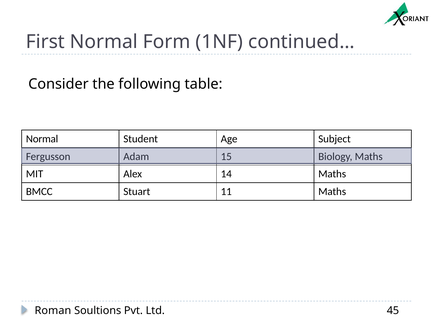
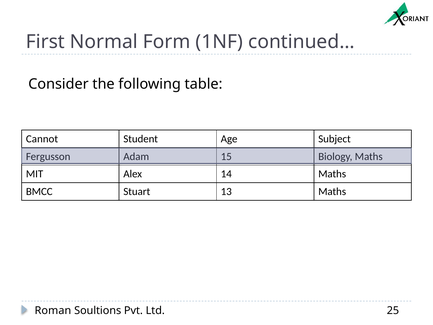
Normal: Normal -> Cannot (42, 139)
11: 11 -> 13 (226, 191)
45: 45 -> 25 (393, 310)
